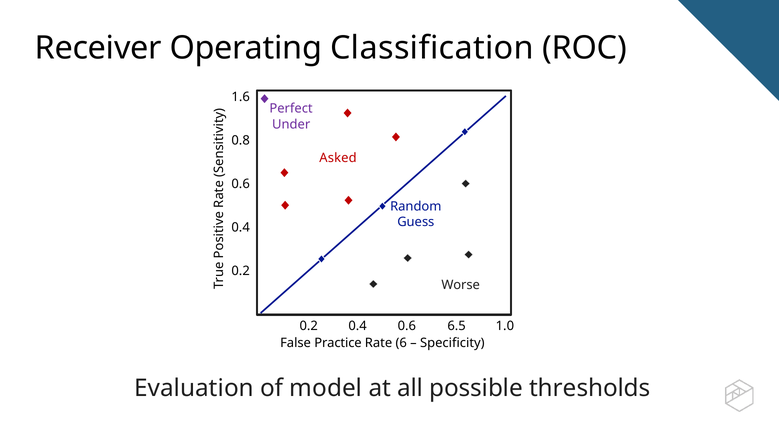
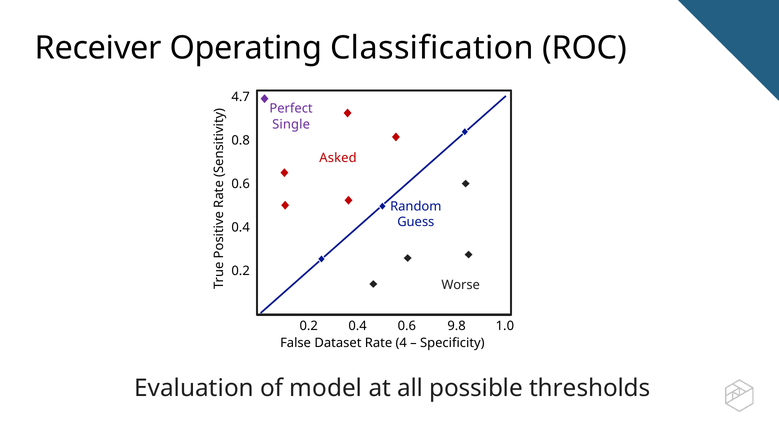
1.6: 1.6 -> 4.7 (241, 97)
Under: Under -> Single (291, 124)
6.5: 6.5 -> 9.8 (457, 326)
Practice: Practice -> Dataset (338, 343)
6: 6 -> 4 (401, 343)
